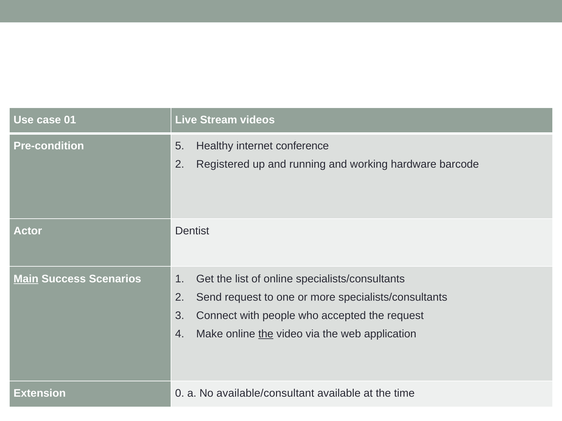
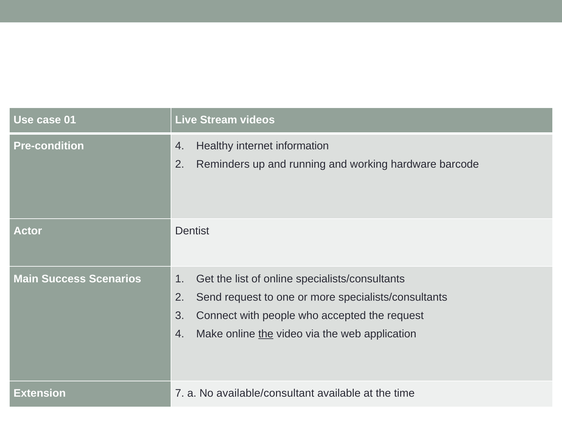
Pre-condition 5: 5 -> 4 (180, 146)
conference: conference -> information (302, 146)
Registered: Registered -> Reminders (223, 165)
Main underline: present -> none (26, 279)
0: 0 -> 7 (180, 394)
